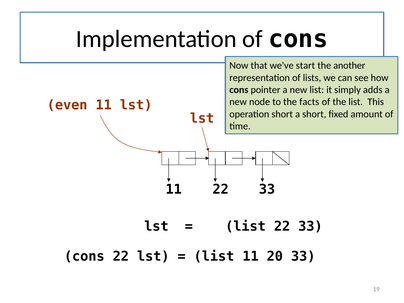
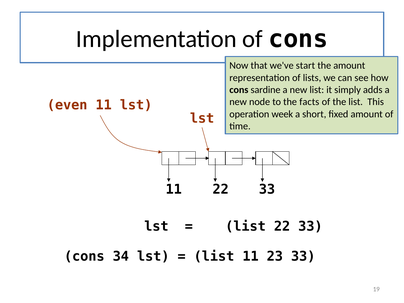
the another: another -> amount (349, 66)
pointer: pointer -> sardine (266, 90)
operation short: short -> week (282, 114)
22: 22 -> 34 (121, 256)
20: 20 -> 23 (275, 256)
